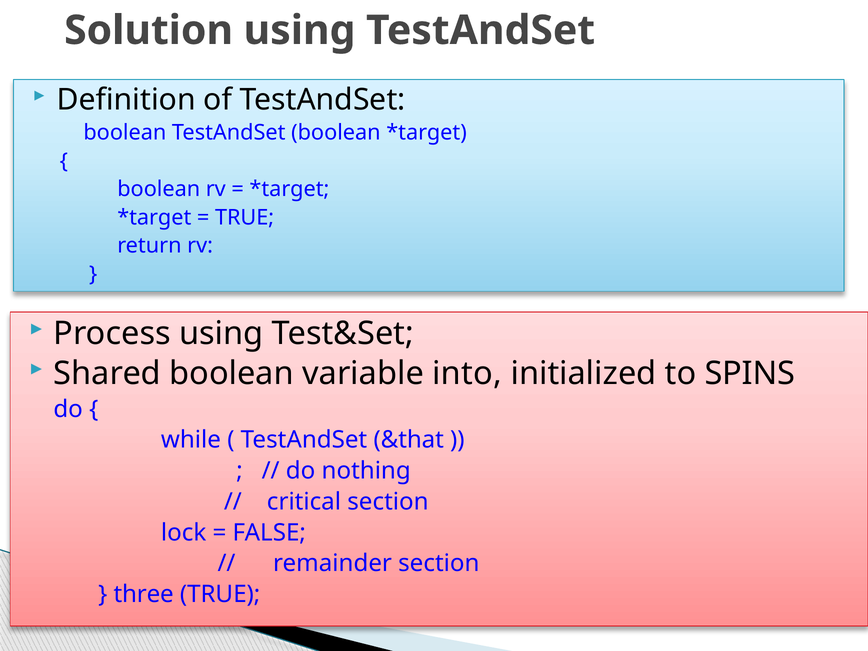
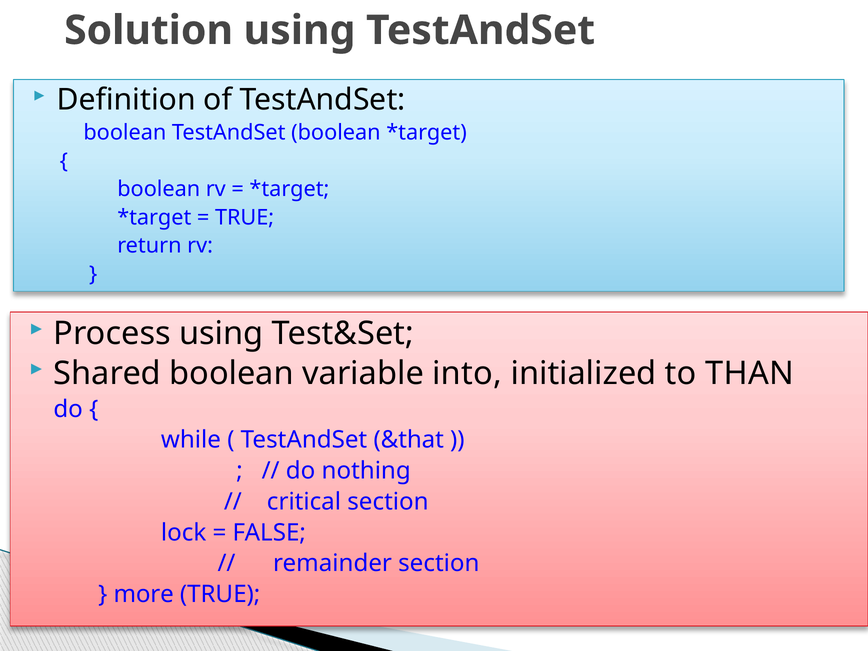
SPINS: SPINS -> THAN (750, 374)
three: three -> more (144, 594)
